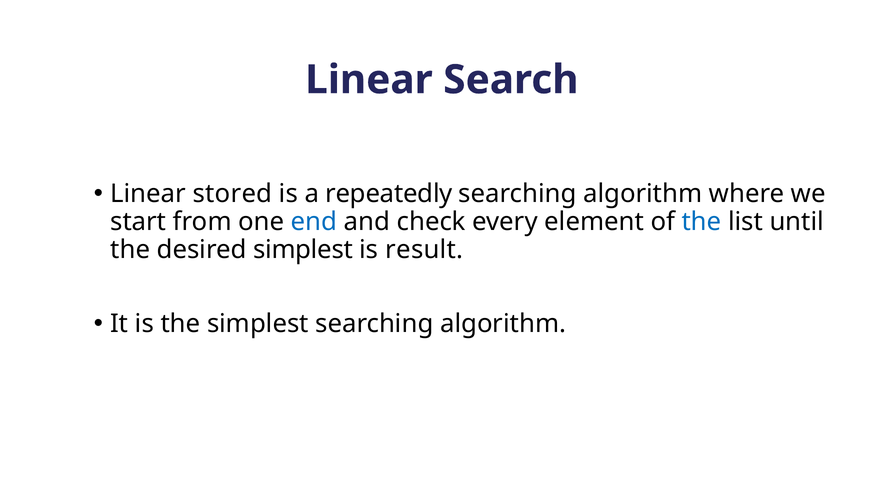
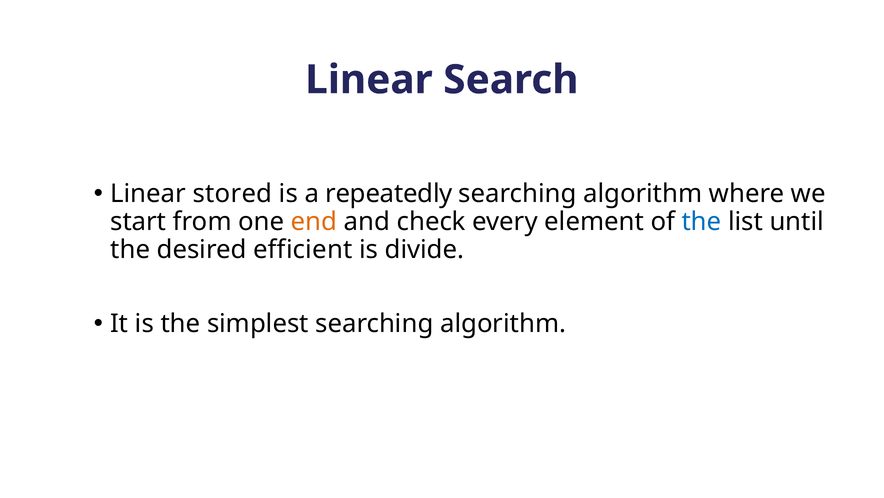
end colour: blue -> orange (314, 221)
desired simplest: simplest -> efficient (303, 249)
result: result -> divide (424, 249)
